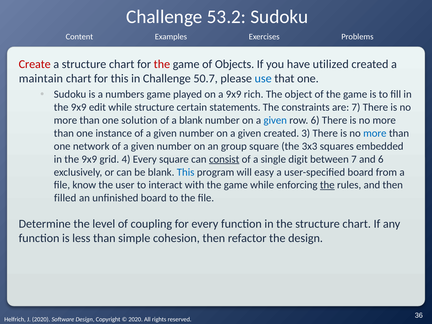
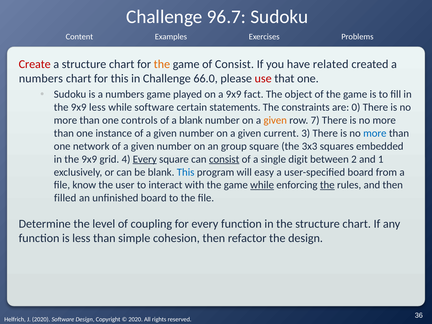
53.2: 53.2 -> 96.7 (226, 17)
the colour: red -> orange (162, 64)
of Objects: Objects -> Consist (234, 64)
utilized: utilized -> related (331, 64)
maintain: maintain -> numbers (41, 79)
50.7: 50.7 -> 66.0 (206, 79)
use colour: blue -> red (263, 79)
rich: rich -> fact (254, 94)
9x9 edit: edit -> less (97, 107)
while structure: structure -> software (154, 107)
are 7: 7 -> 0 (356, 107)
solution: solution -> controls (139, 120)
given colour: blue -> orange (275, 120)
row 6: 6 -> 7 (315, 120)
given created: created -> current (281, 133)
Every underline: none -> present (145, 159)
between 7: 7 -> 2 (354, 159)
and 6: 6 -> 1 (381, 159)
while underline: none -> present (262, 185)
